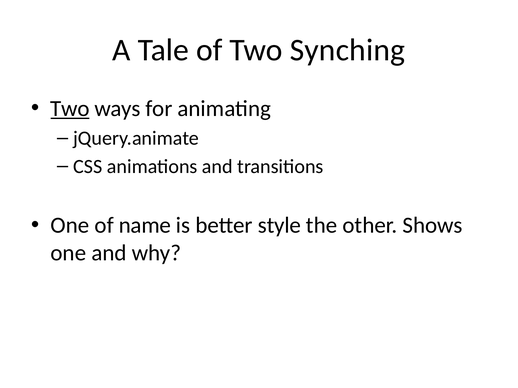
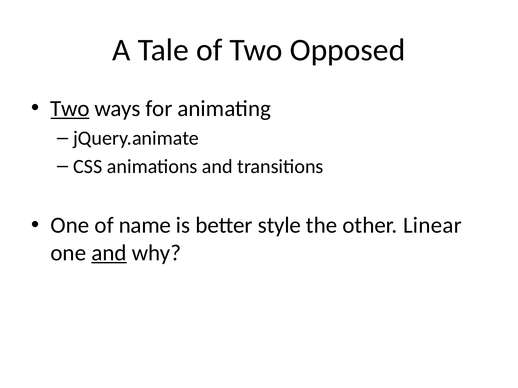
Synching: Synching -> Opposed (348, 50)
Shows: Shows -> Linear (432, 226)
and underline: none -> present (109, 253)
